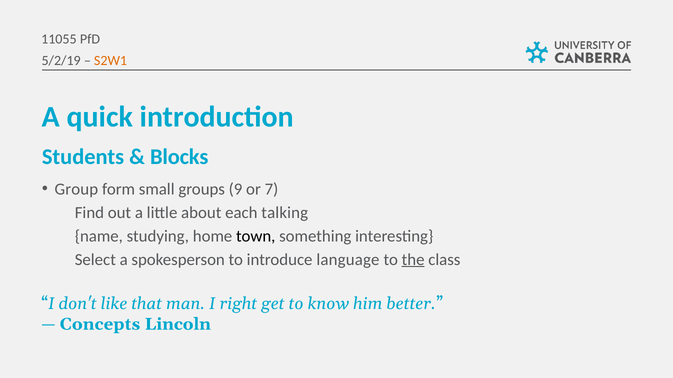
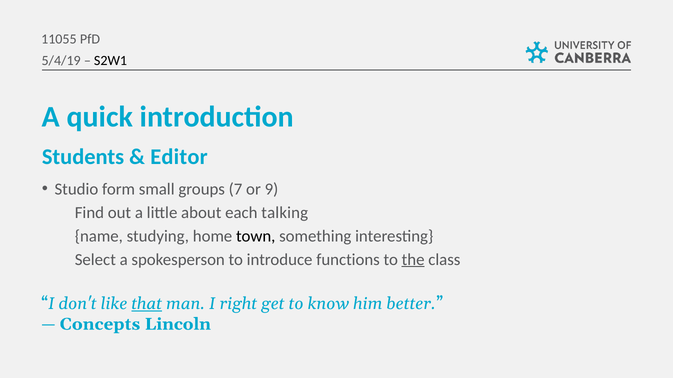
5/2/19: 5/2/19 -> 5/4/19 (61, 61)
S2W1 colour: orange -> black (111, 61)
Blocks: Blocks -> Editor (179, 157)
Group: Group -> Studio (76, 189)
9: 9 -> 7 (236, 189)
7: 7 -> 9 (271, 189)
language: language -> functions (348, 260)
that underline: none -> present (147, 304)
